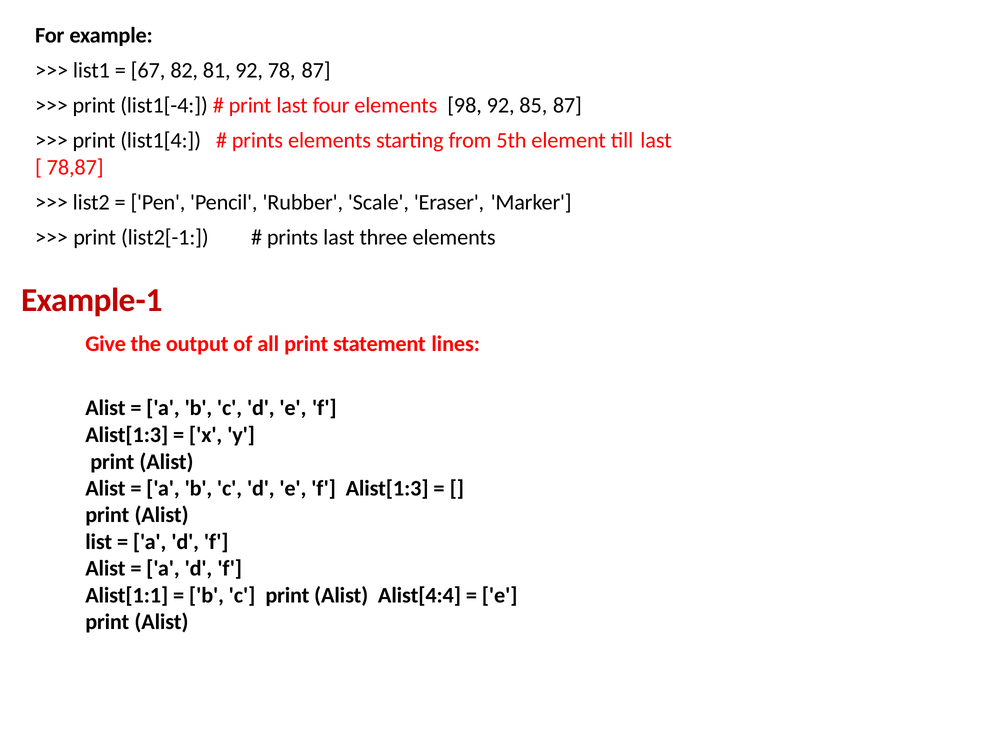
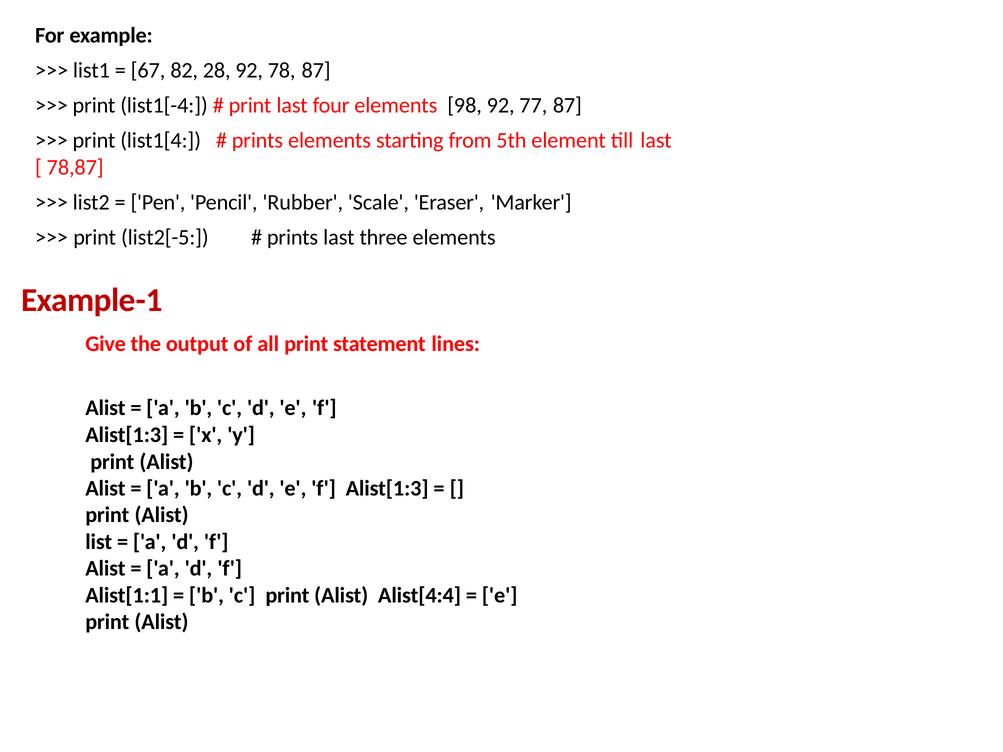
81: 81 -> 28 (217, 70)
85: 85 -> 77 (533, 105)
list2[-1: list2[-1 -> list2[-5 (165, 237)
